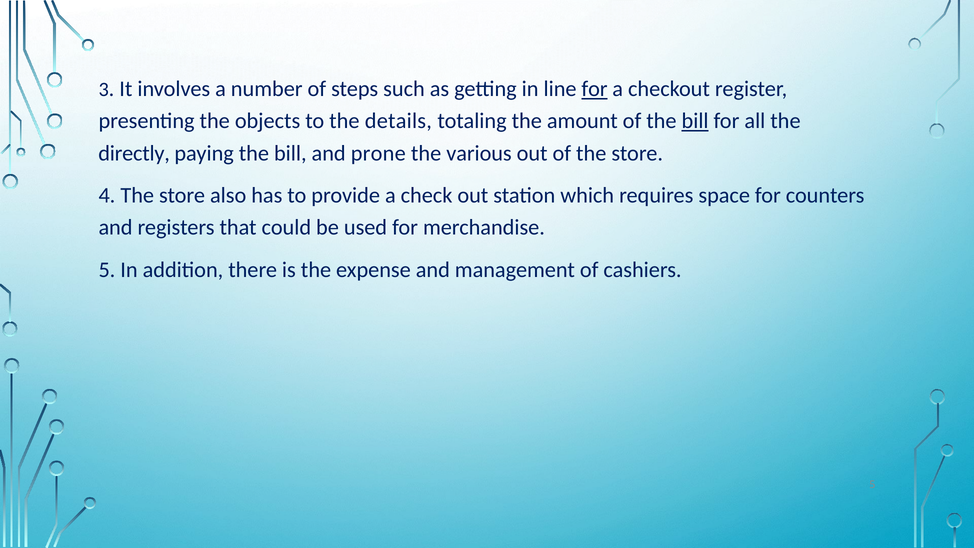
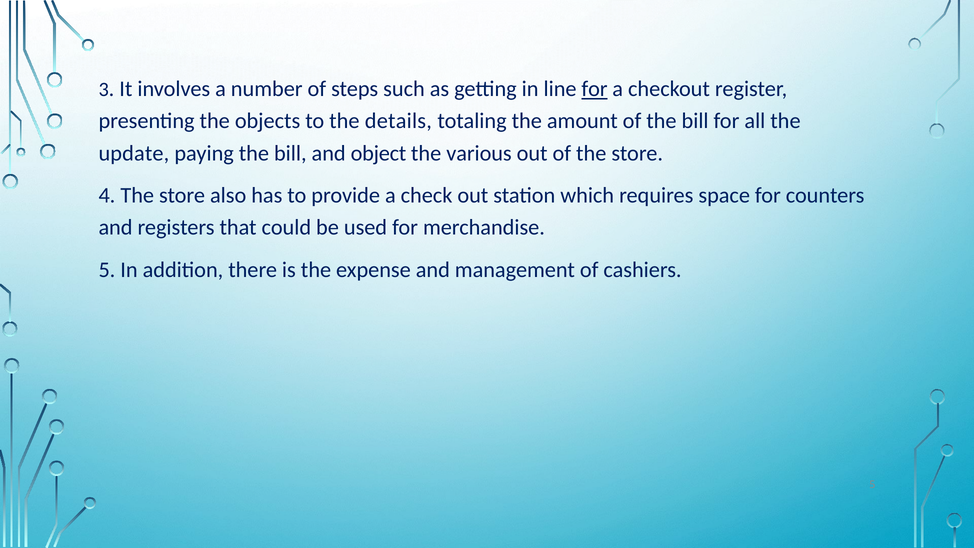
bill underline: present -> none (695, 121)
directly: directly -> update (134, 153)
prone: prone -> object (378, 153)
